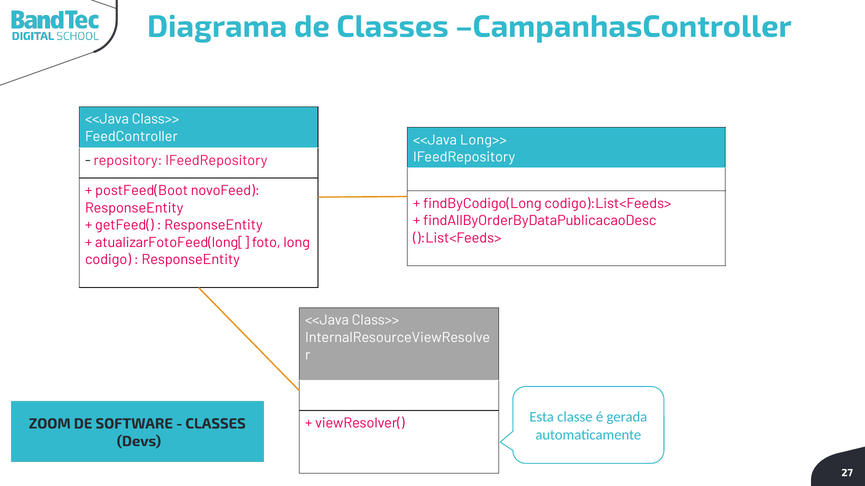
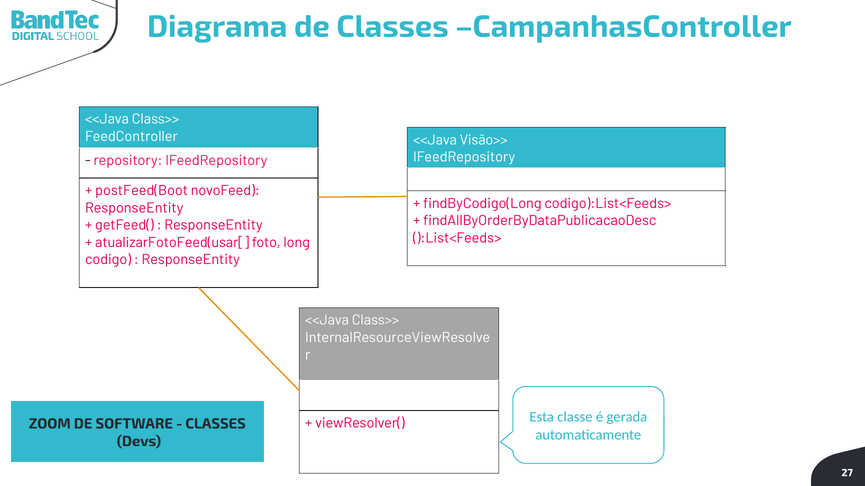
Long>>: Long>> -> Visão>> (484, 140)
atualizarFotoFeed(long[: atualizarFotoFeed(long[ -> atualizarFotoFeed(usar[ (172, 243)
